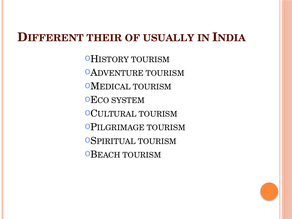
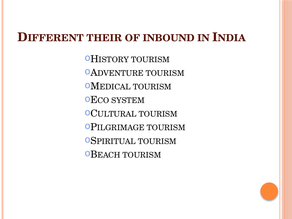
USUALLY: USUALLY -> INBOUND (169, 38)
